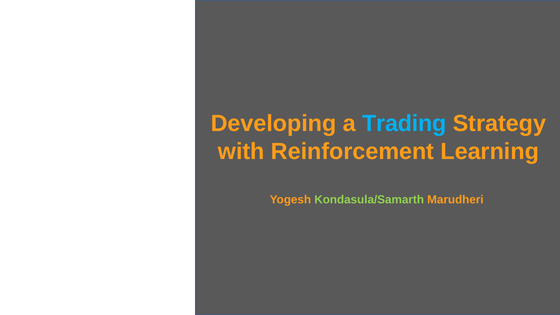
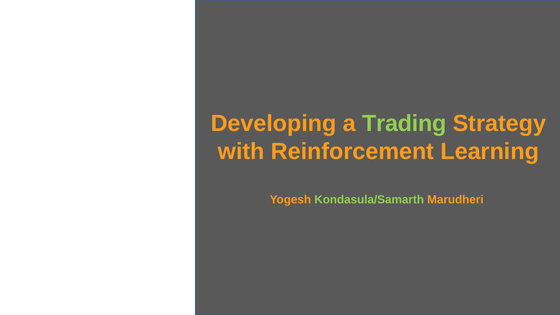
Trading colour: light blue -> light green (404, 124)
